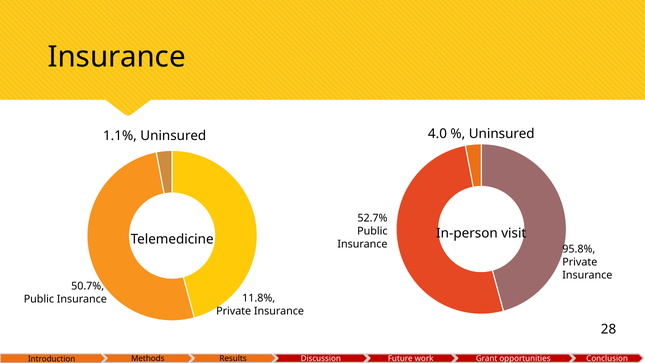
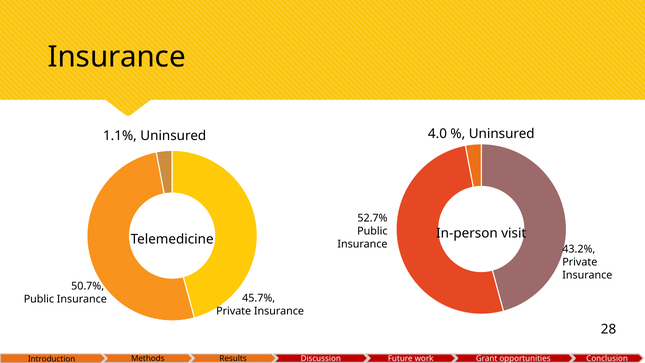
95.8%: 95.8% -> 43.2% (579, 249)
11.8%: 11.8% -> 45.7% (259, 298)
